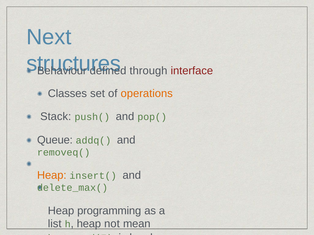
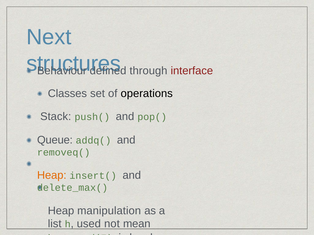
operations colour: orange -> black (147, 94)
programming: programming -> manipulation (109, 211)
heap: heap -> used (89, 224)
